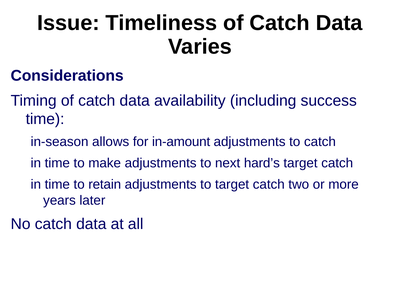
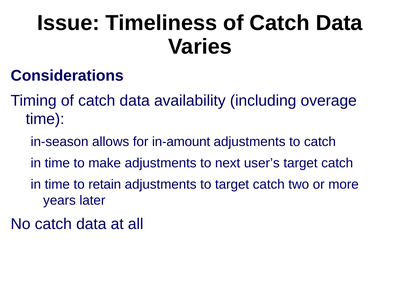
success: success -> overage (329, 101)
hard’s: hard’s -> user’s (262, 163)
